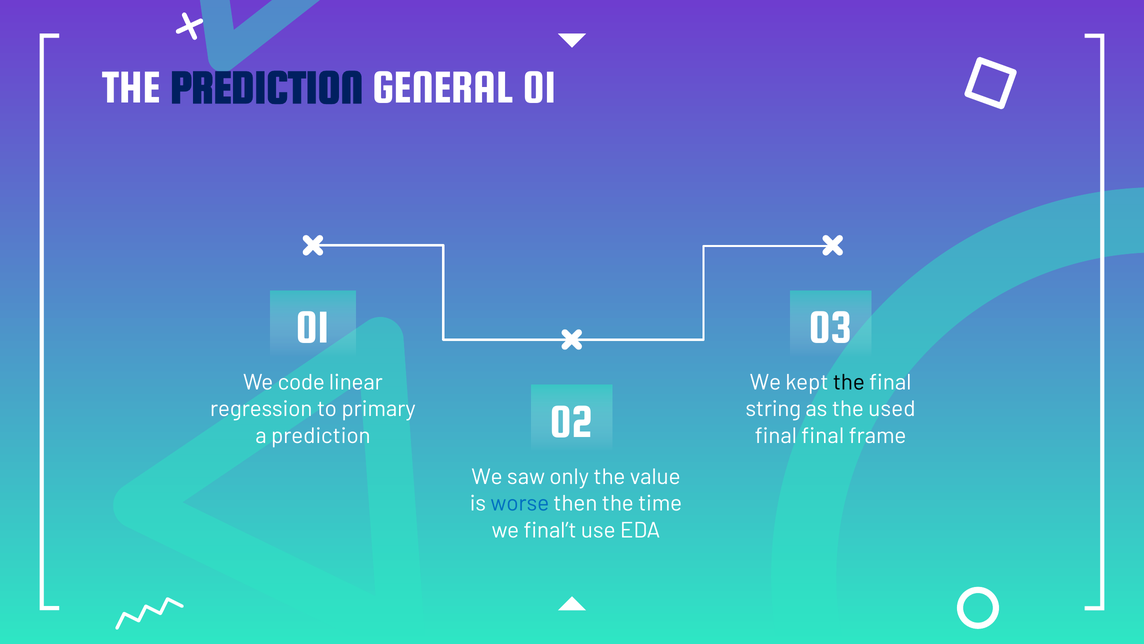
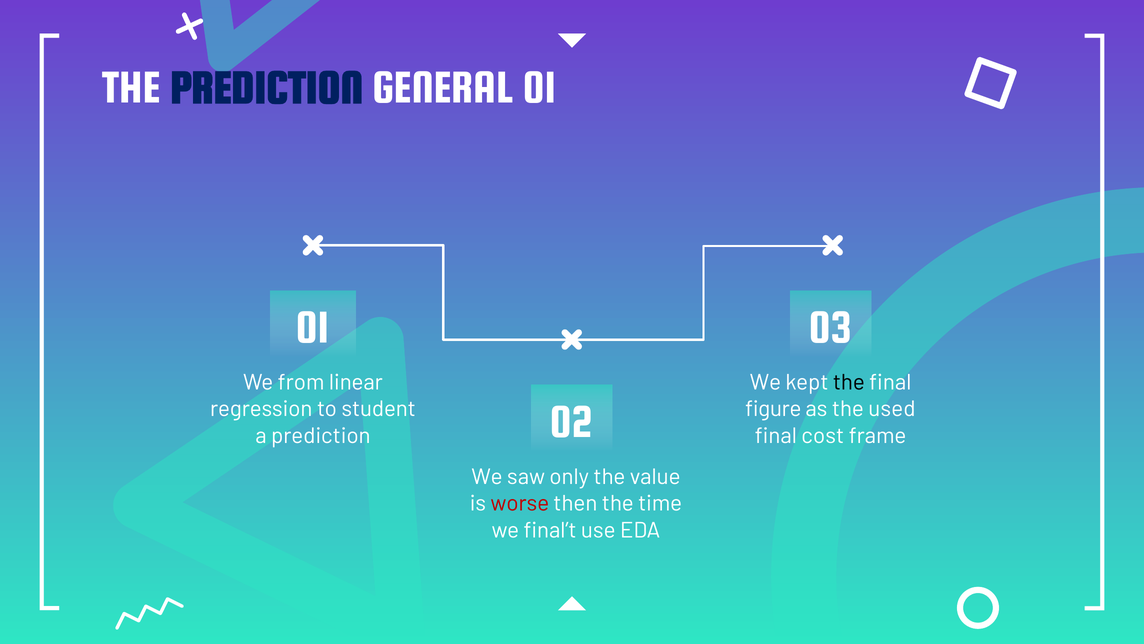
code: code -> from (301, 382)
primary: primary -> student (379, 409)
string: string -> figure (773, 409)
final final: final -> cost (823, 435)
worse colour: blue -> red (520, 503)
